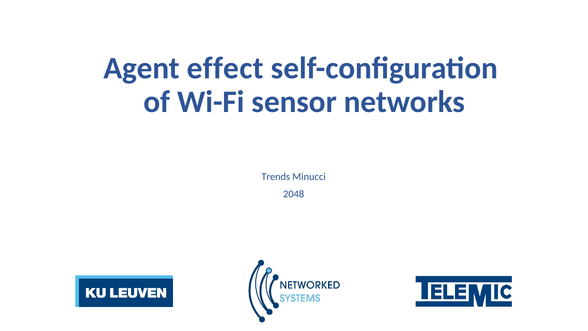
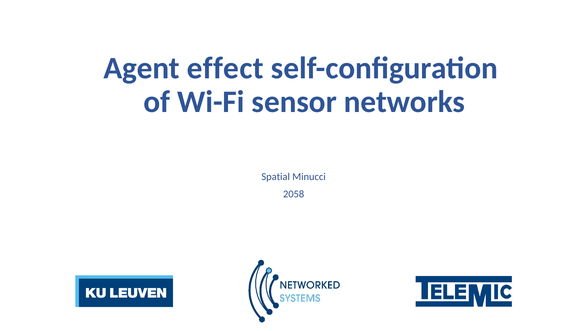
Trends: Trends -> Spatial (276, 176)
2048: 2048 -> 2058 (294, 194)
